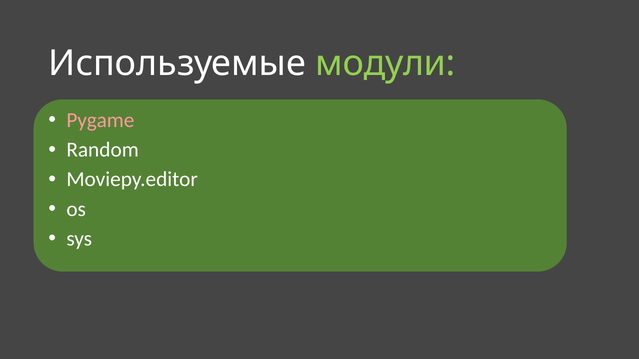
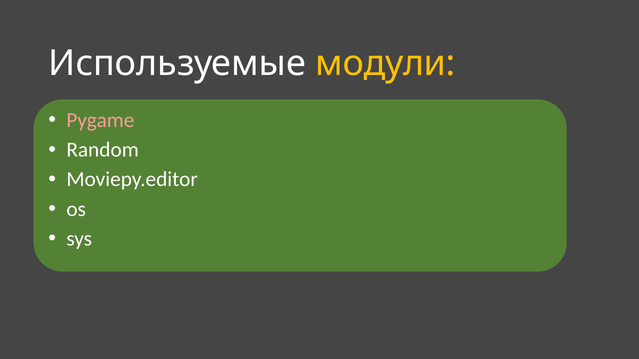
модули colour: light green -> yellow (385, 63)
